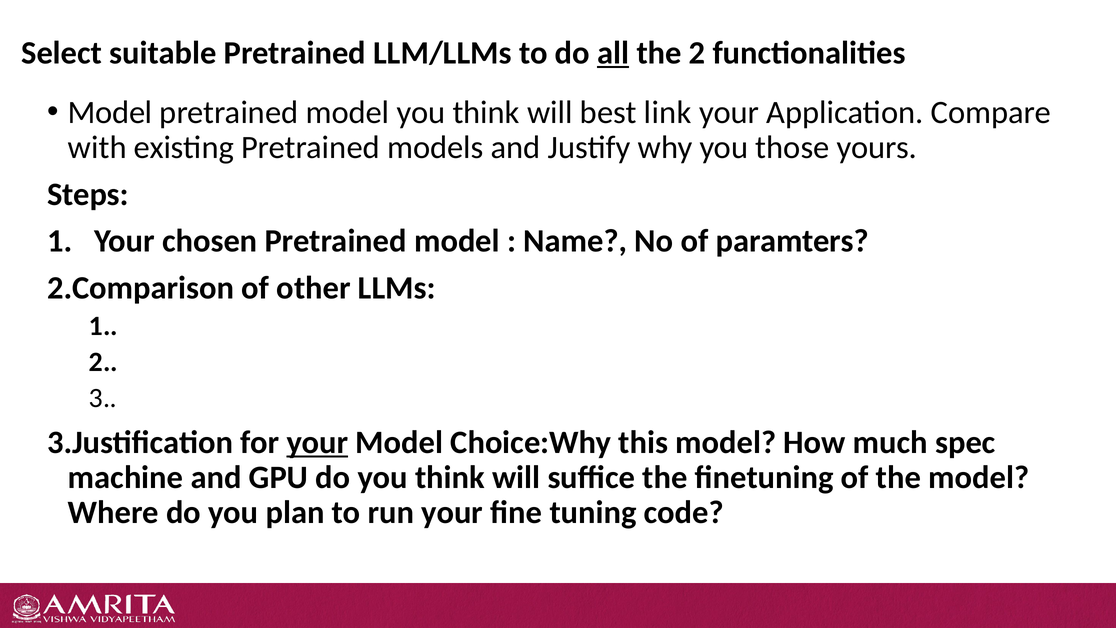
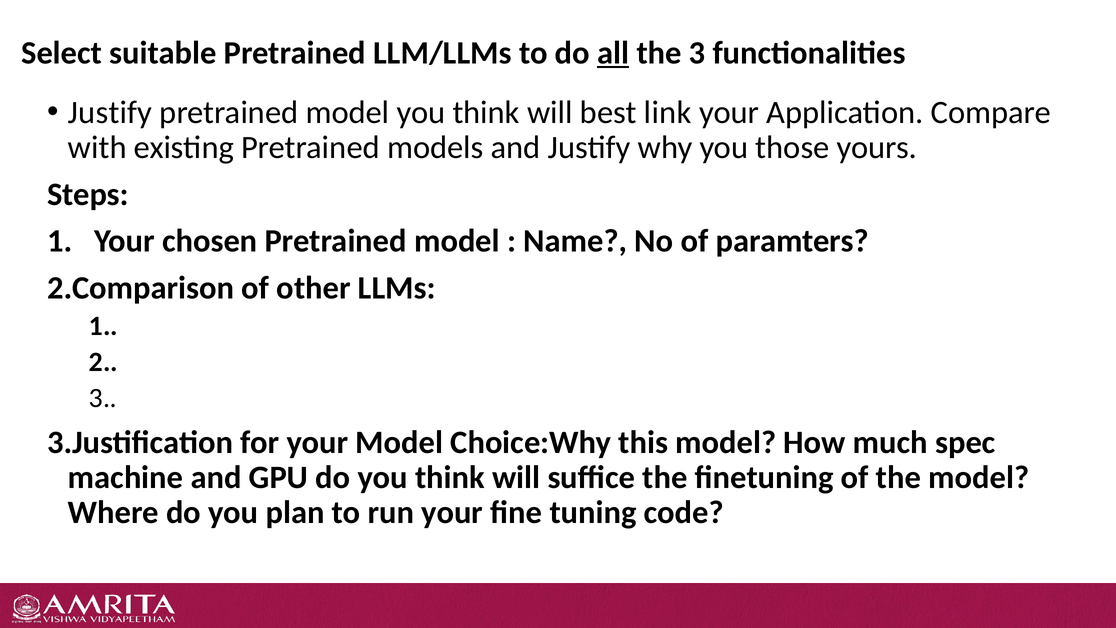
the 2: 2 -> 3 (697, 53)
Model: Model -> Justify (110, 112)
your underline: present -> none (317, 442)
